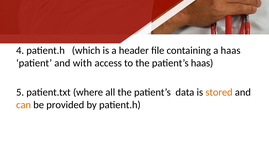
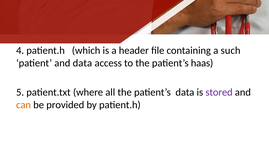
a haas: haas -> such (231, 51)
and with: with -> data (82, 63)
stored colour: orange -> purple (219, 93)
